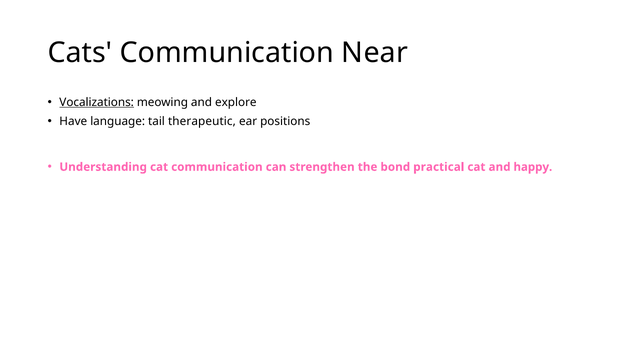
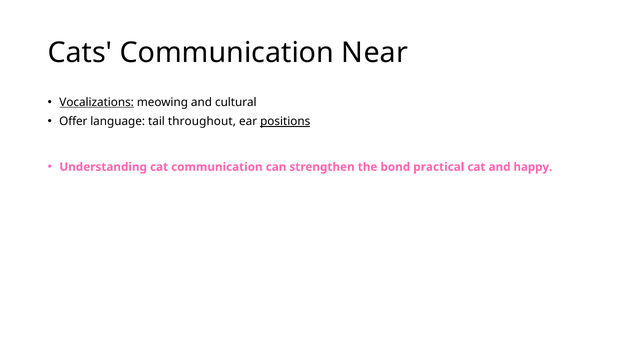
explore: explore -> cultural (236, 102)
Have: Have -> Offer (73, 121)
therapeutic: therapeutic -> throughout (202, 121)
positions underline: none -> present (285, 121)
